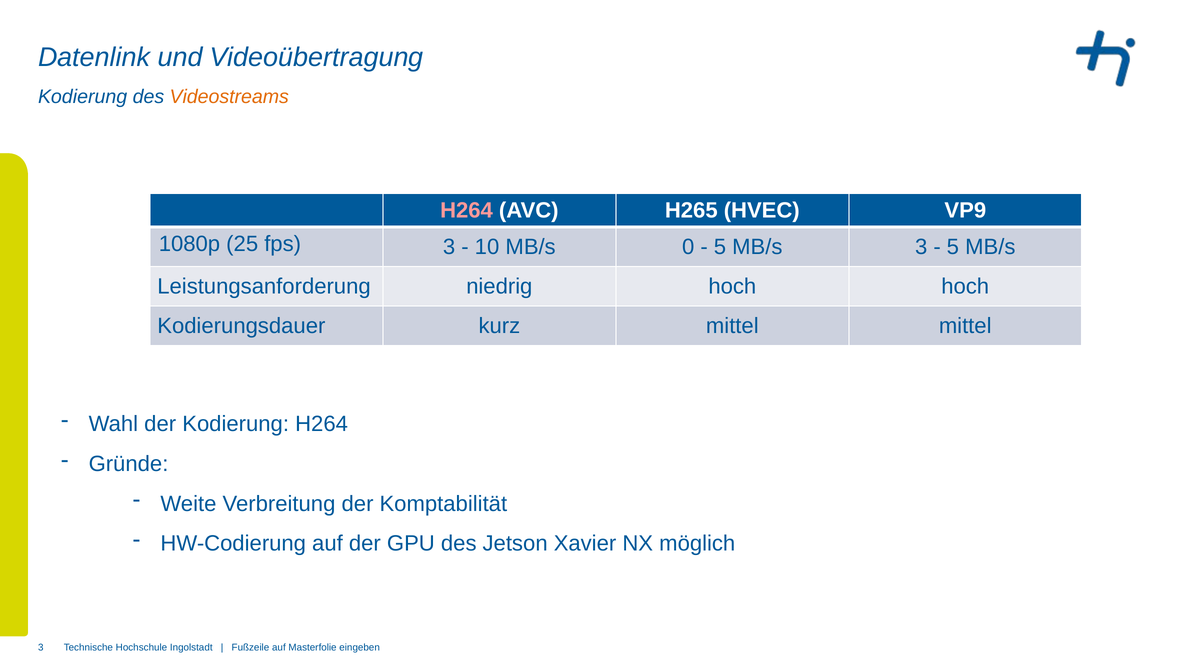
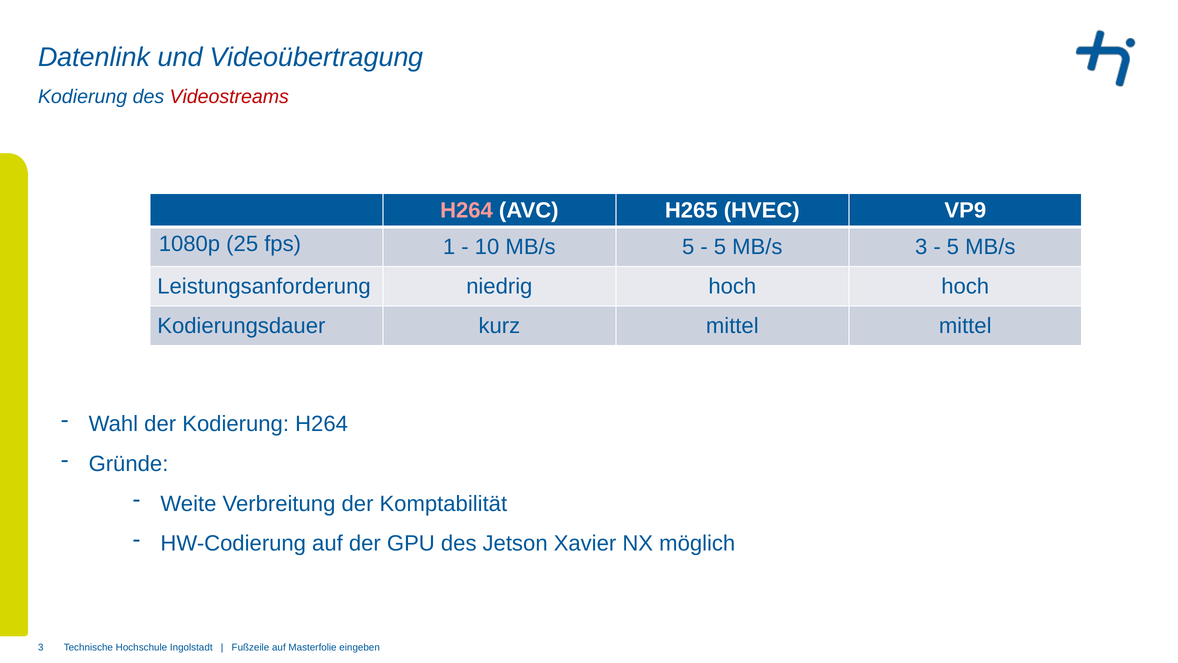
Videostreams colour: orange -> red (229, 97)
fps 3: 3 -> 1 (449, 247)
MB/s 0: 0 -> 5 (688, 247)
